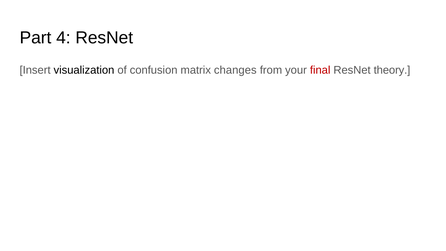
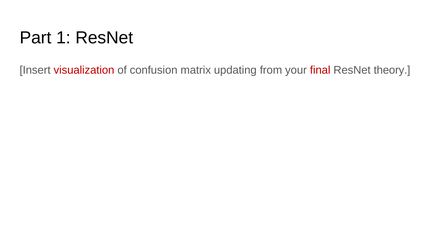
4: 4 -> 1 (63, 38)
visualization colour: black -> red (84, 70)
changes: changes -> updating (235, 70)
